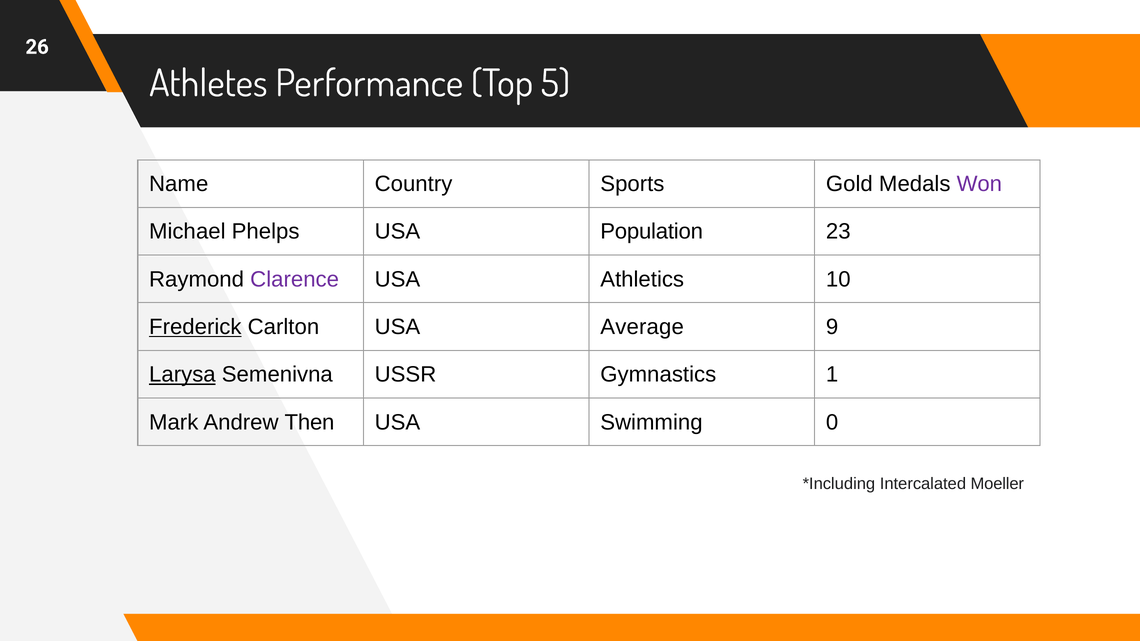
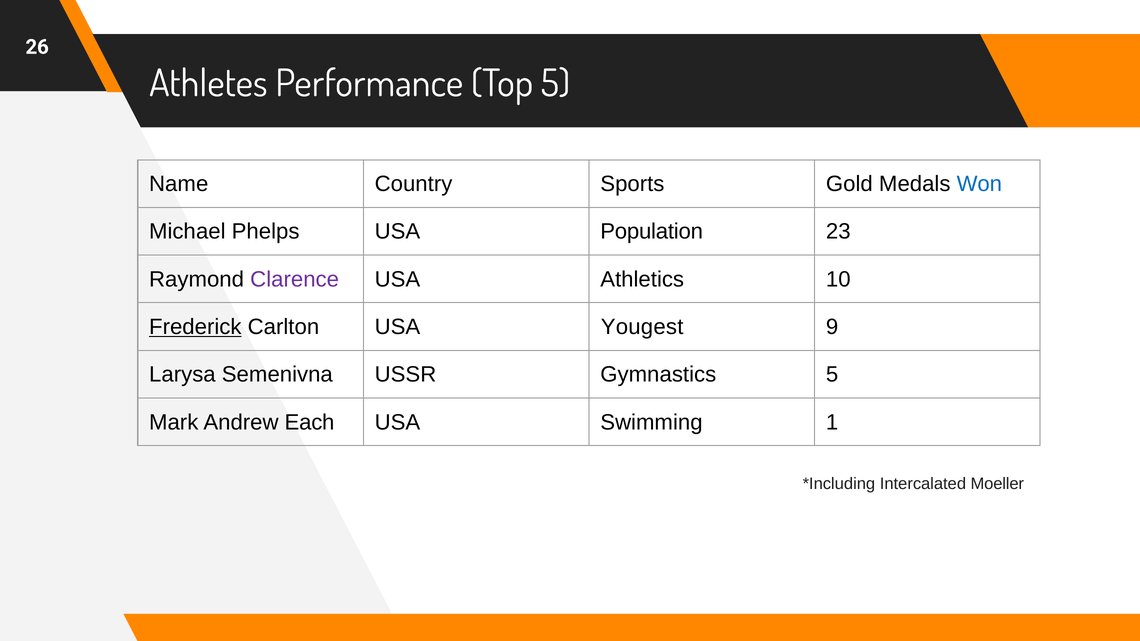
Won colour: purple -> blue (979, 184)
Average: Average -> Yougest (642, 327)
Larysa underline: present -> none (182, 375)
Gymnastics 1: 1 -> 5 (832, 375)
Then: Then -> Each (310, 422)
0: 0 -> 1 (832, 422)
